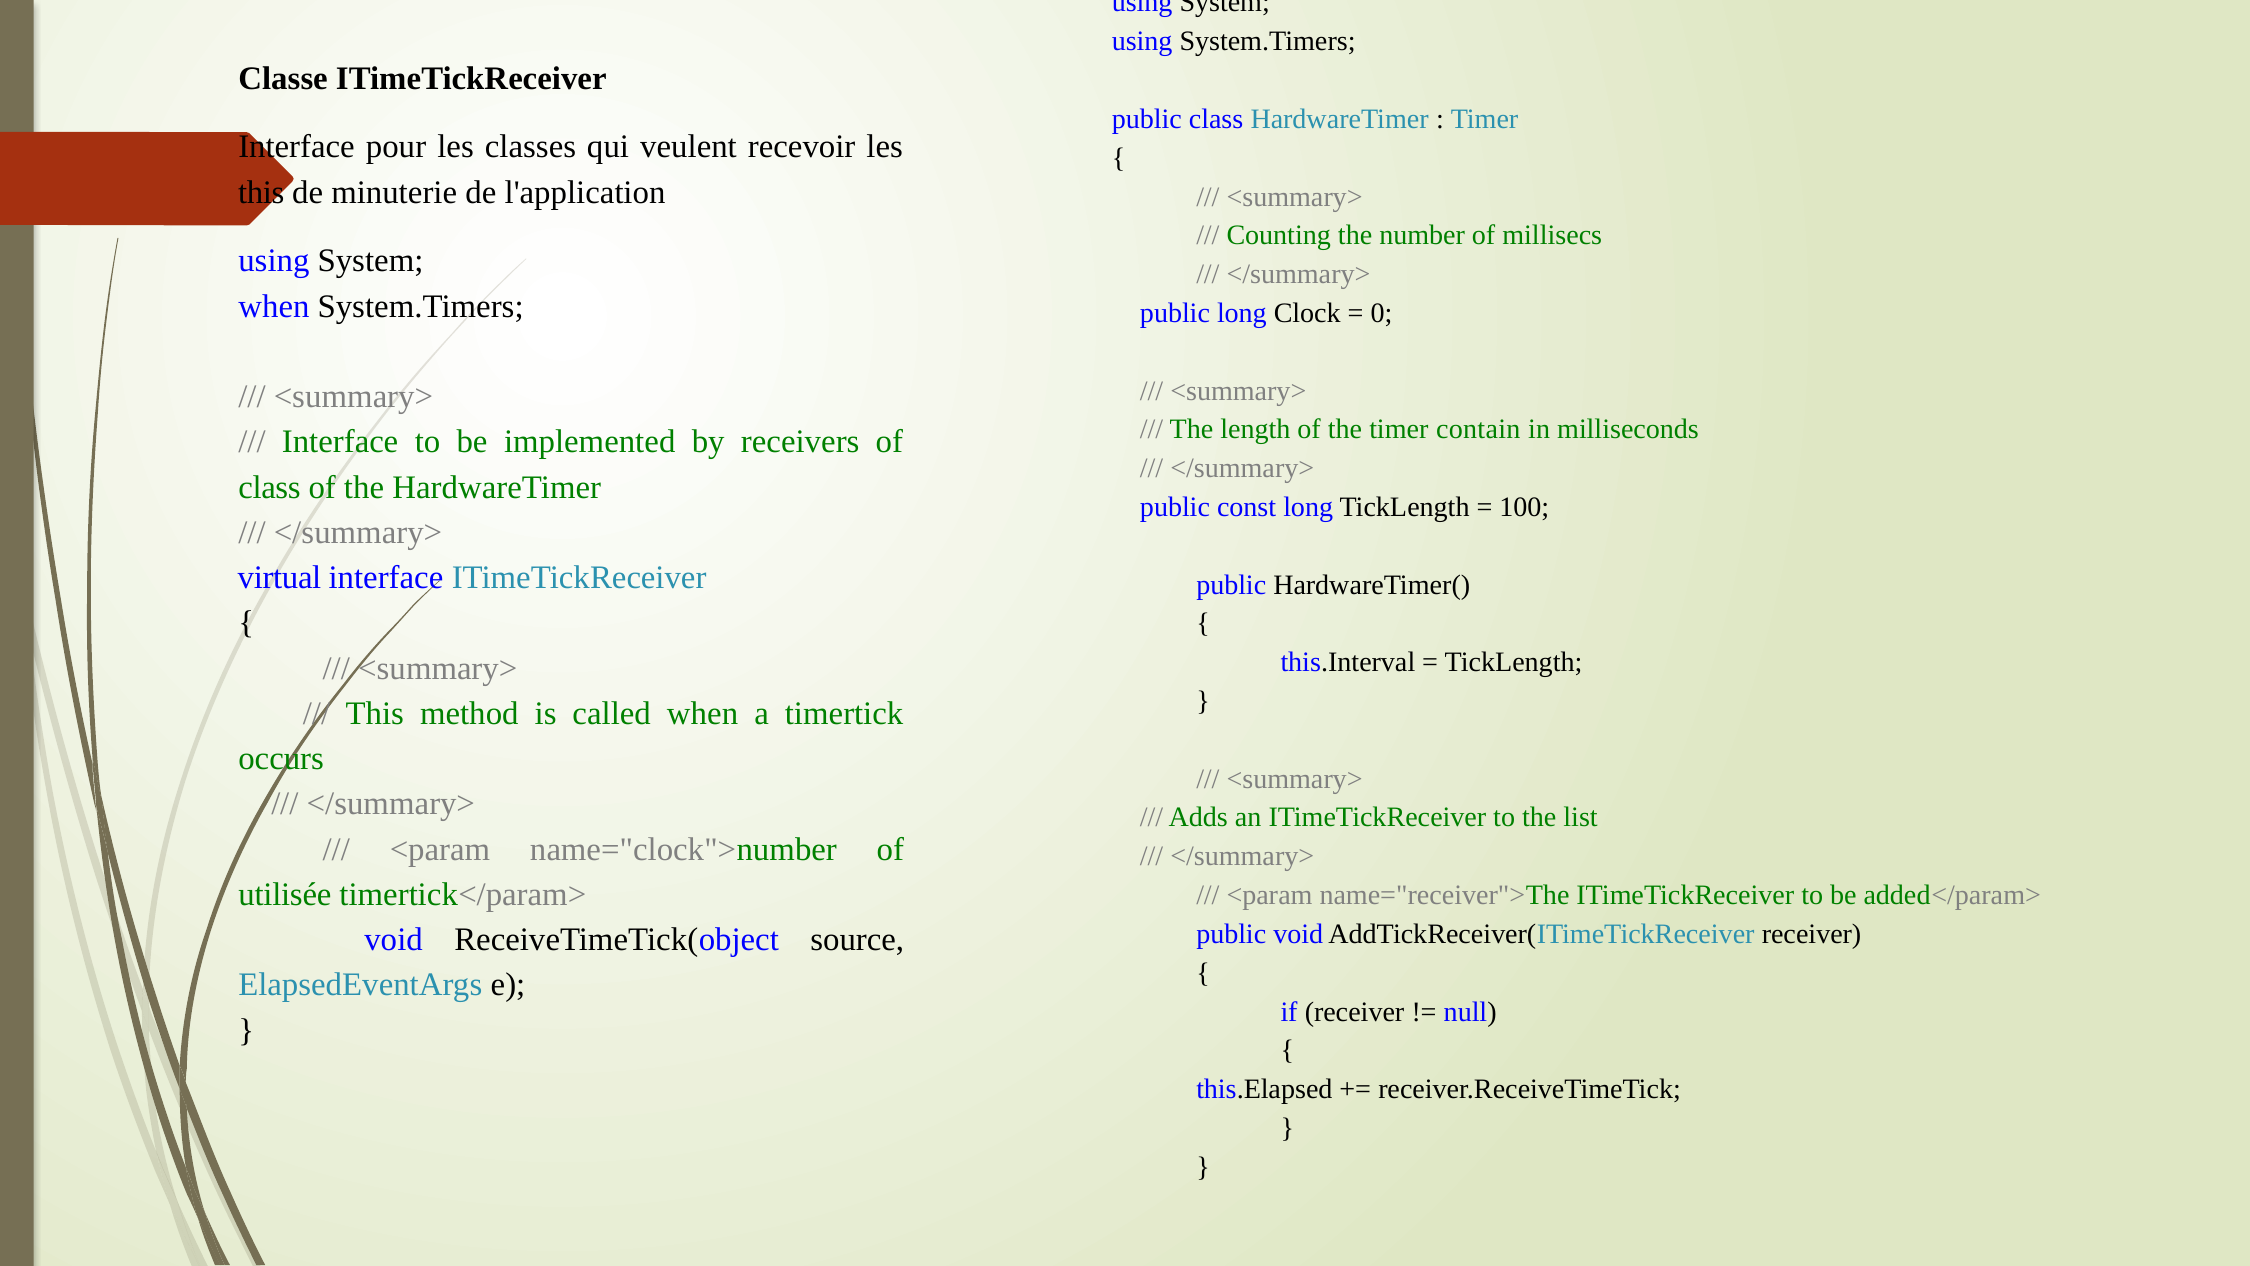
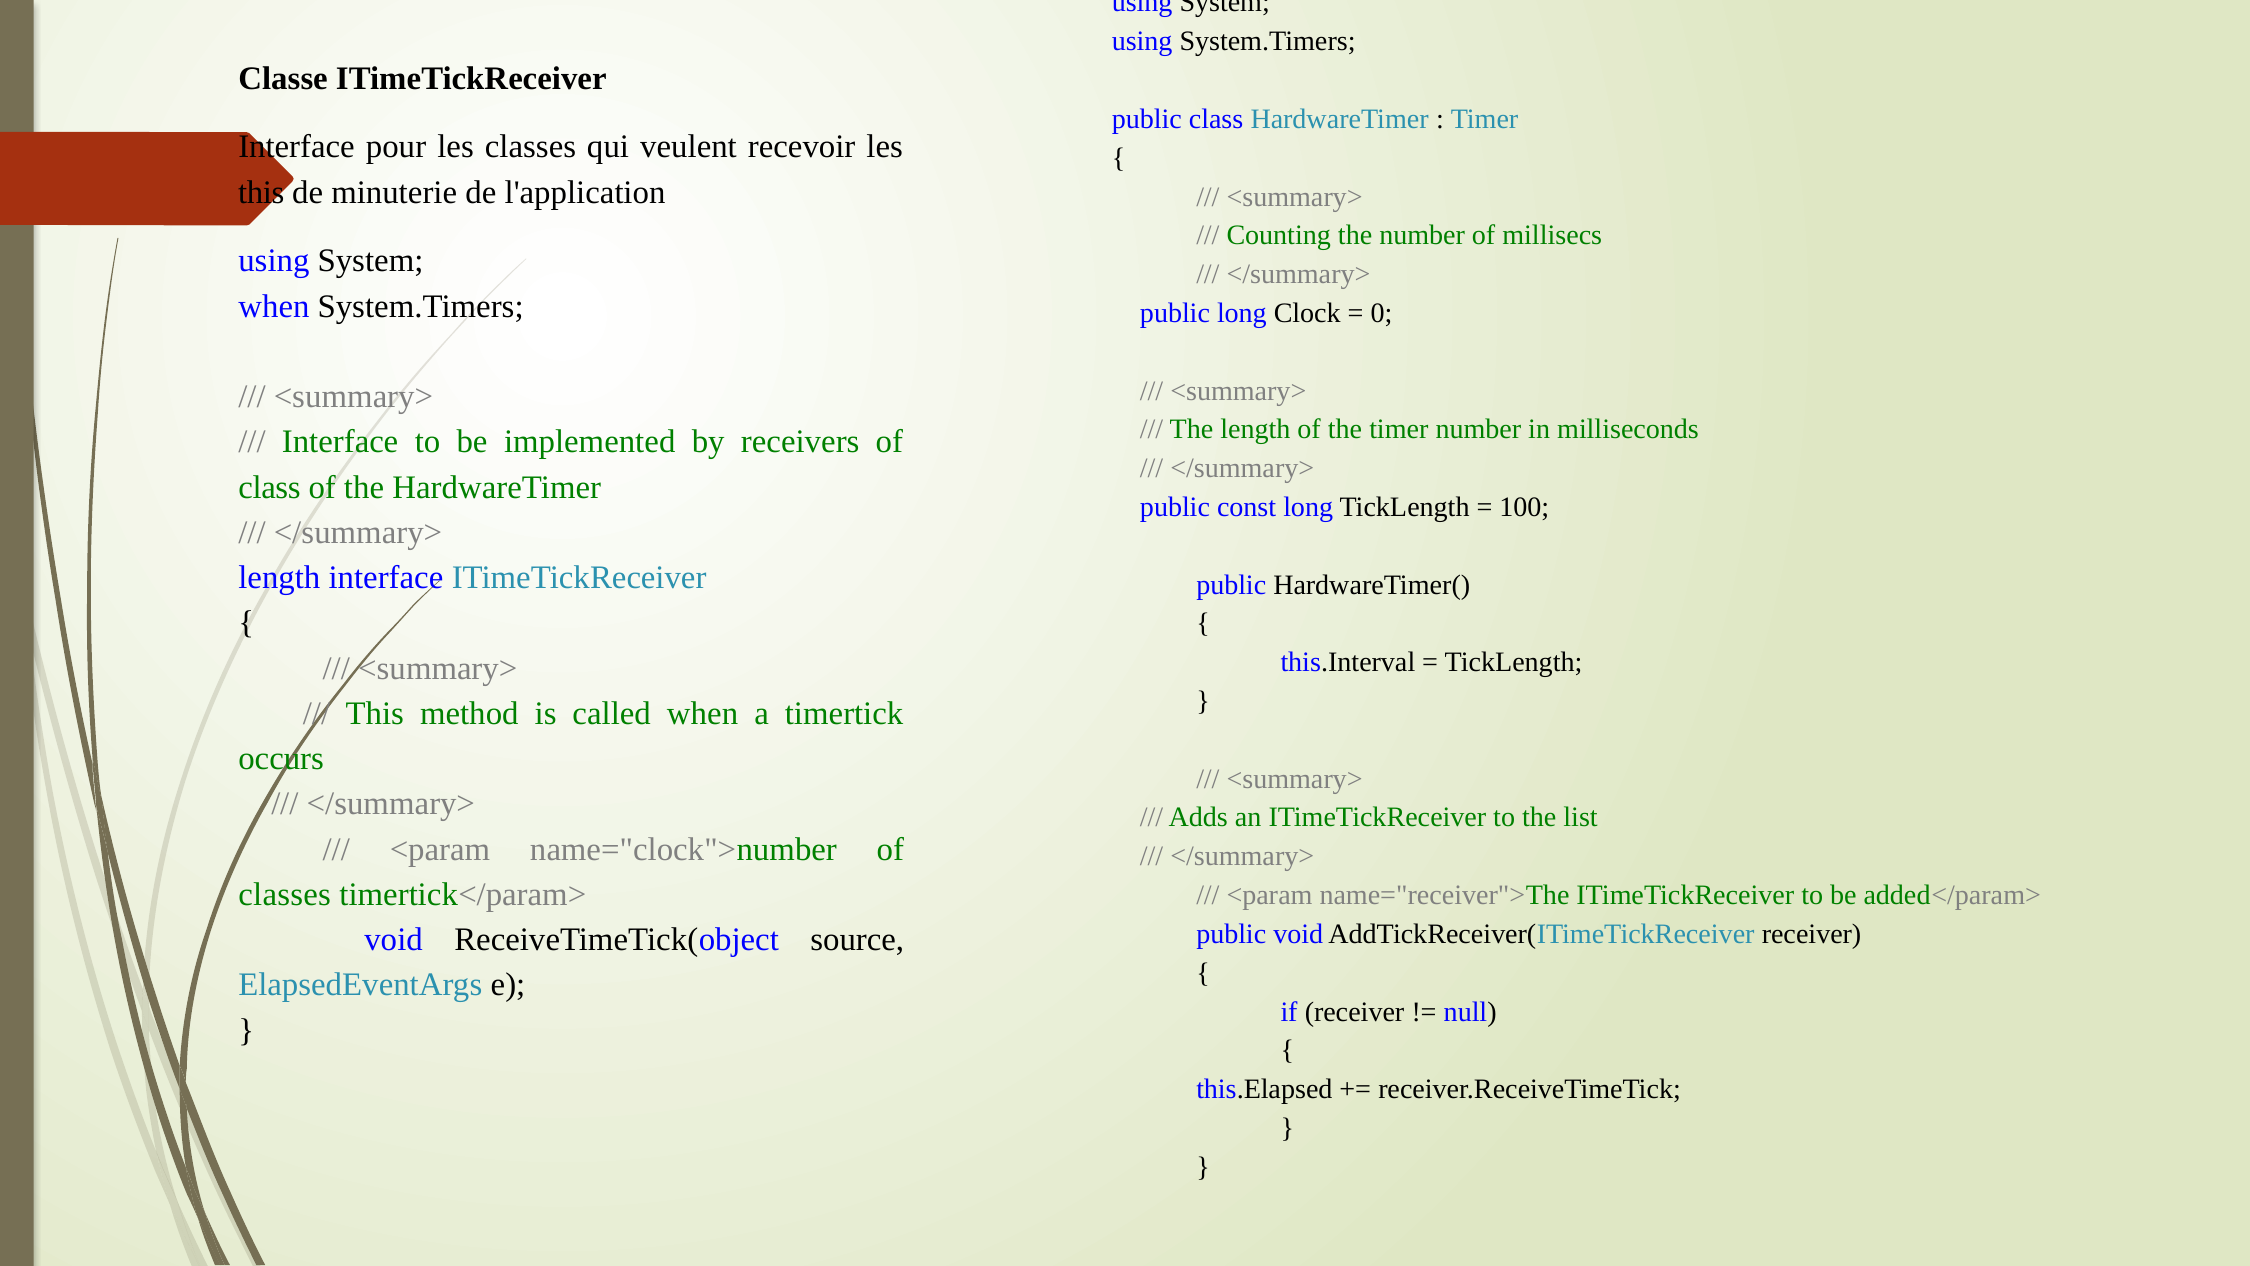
timer contain: contain -> number (1478, 429)
virtual: virtual -> length (279, 578)
utilisée: utilisée -> classes (285, 894)
